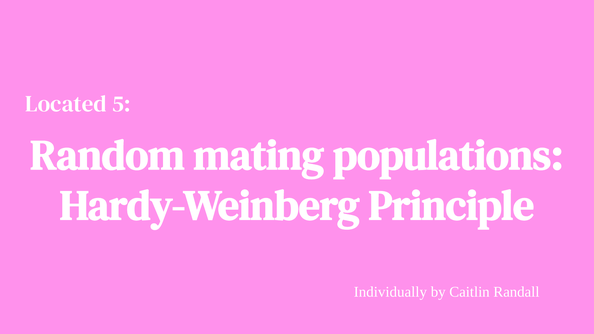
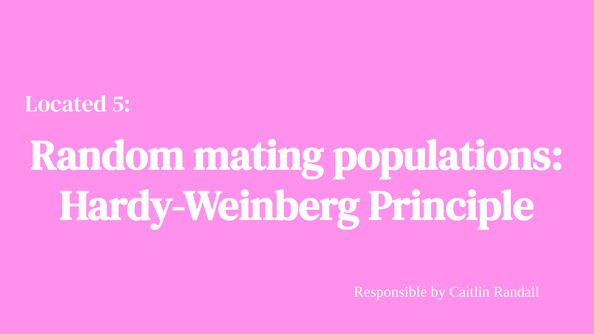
Individually: Individually -> Responsible (390, 292)
